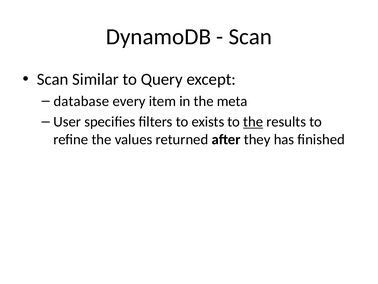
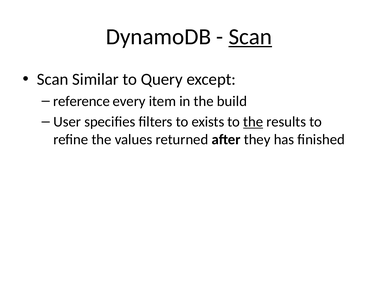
Scan underline: none -> present (250, 37)
database: database -> reference (81, 101)
meta: meta -> build (232, 101)
